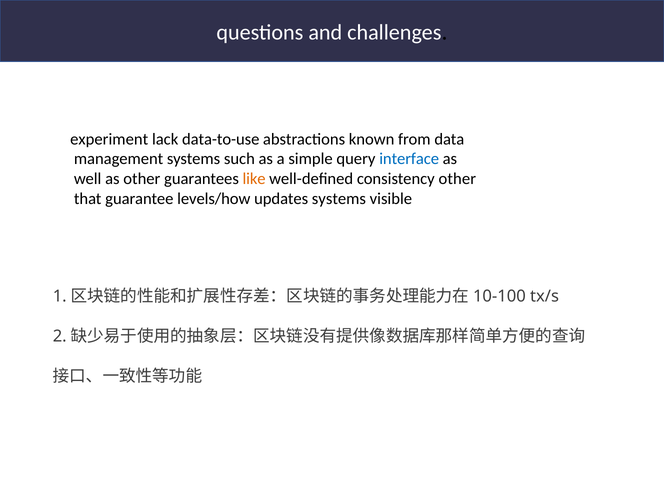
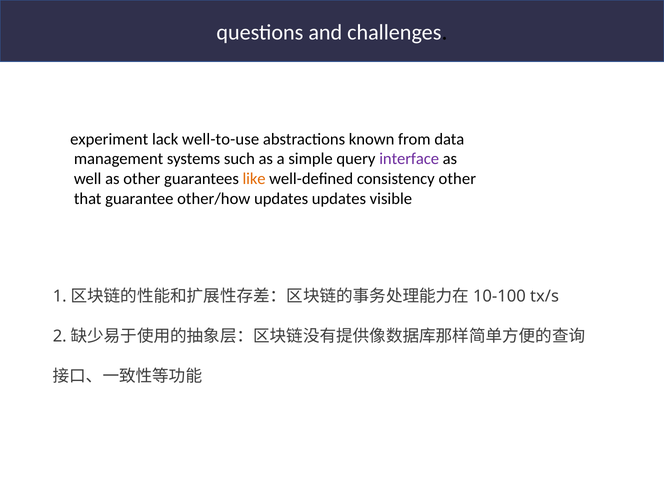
data-to-use: data-to-use -> well-to-use (221, 139)
interface colour: blue -> purple (409, 159)
levels/how: levels/how -> other/how (214, 199)
updates systems: systems -> updates (339, 199)
